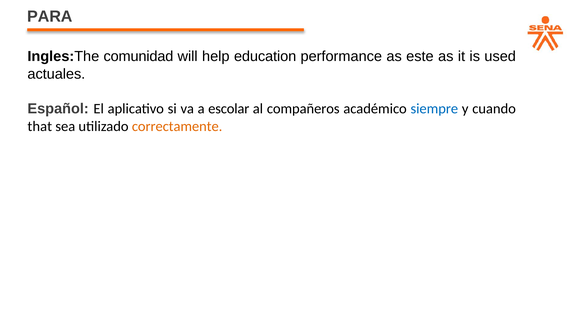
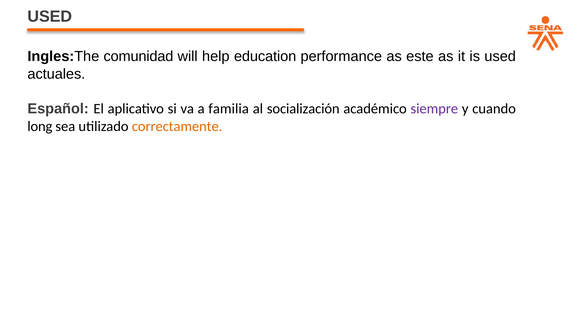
PARA: PARA -> USED (50, 17)
escolar: escolar -> familia (229, 109)
compañeros: compañeros -> socialización (303, 109)
siempre colour: blue -> purple (434, 109)
that: that -> long (40, 126)
